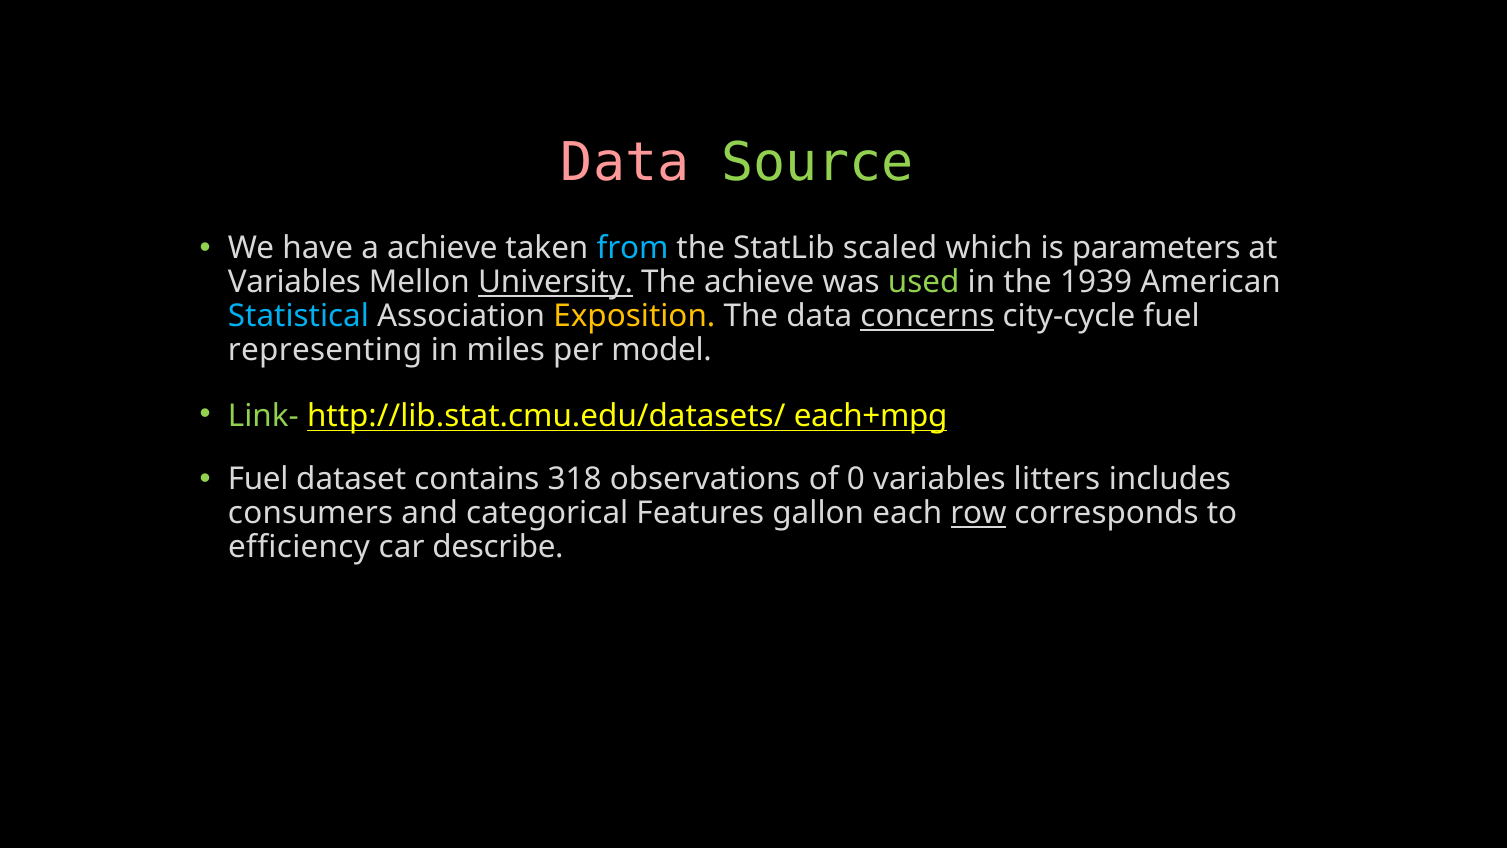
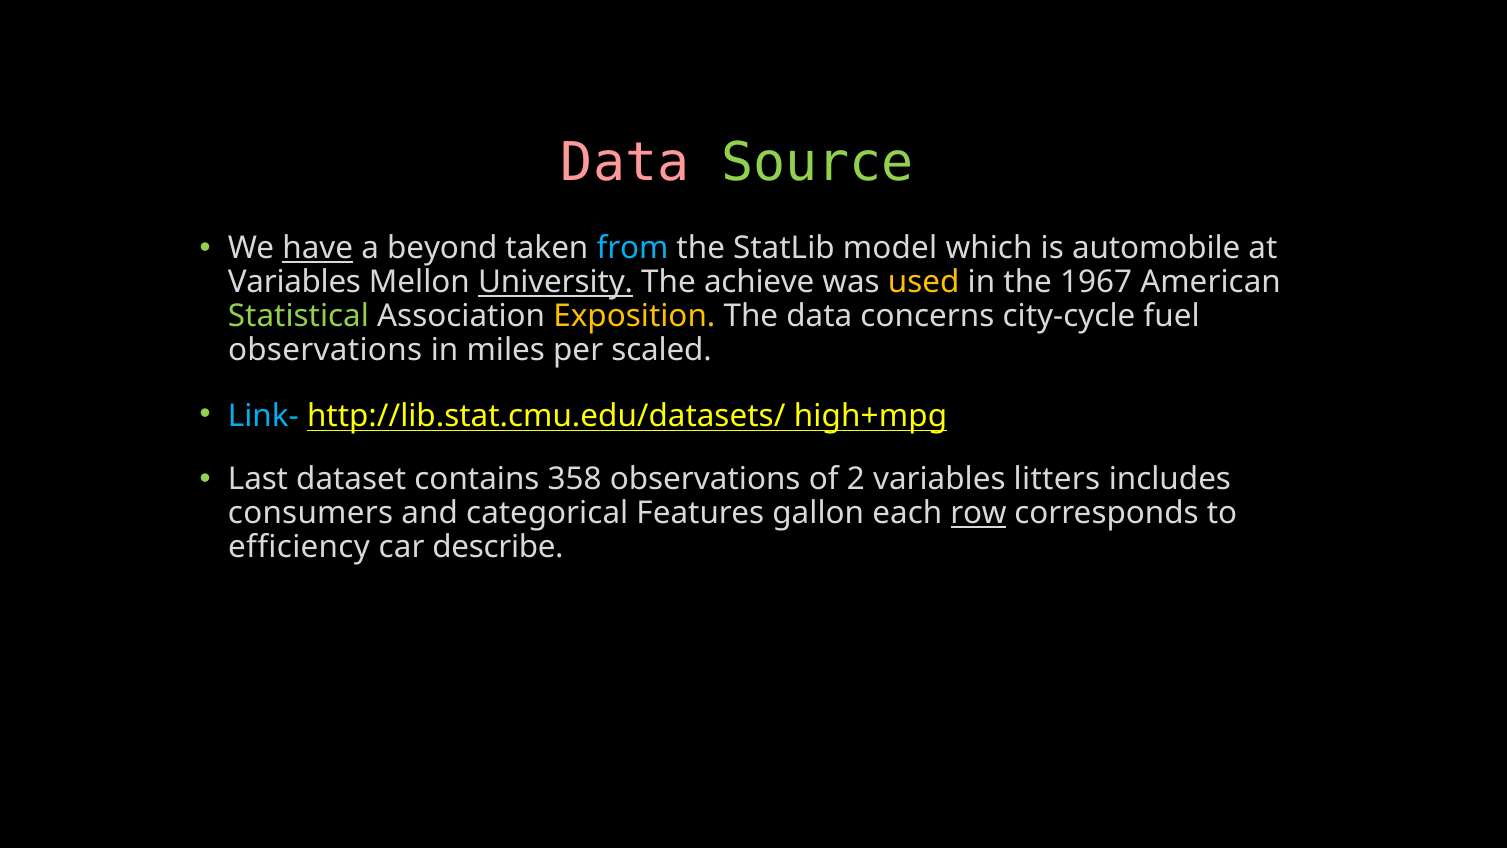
have underline: none -> present (318, 248)
a achieve: achieve -> beyond (442, 248)
scaled: scaled -> model (890, 248)
parameters: parameters -> automobile (1156, 248)
used colour: light green -> yellow (924, 282)
1939: 1939 -> 1967 (1096, 282)
Statistical colour: light blue -> light green (298, 316)
concerns underline: present -> none (927, 316)
representing: representing -> observations (325, 350)
model: model -> scaled (662, 350)
Link- colour: light green -> light blue (263, 416)
each+mpg: each+mpg -> high+mpg (870, 416)
Fuel: Fuel -> Last (258, 479)
318: 318 -> 358 (575, 479)
0: 0 -> 2 (856, 479)
